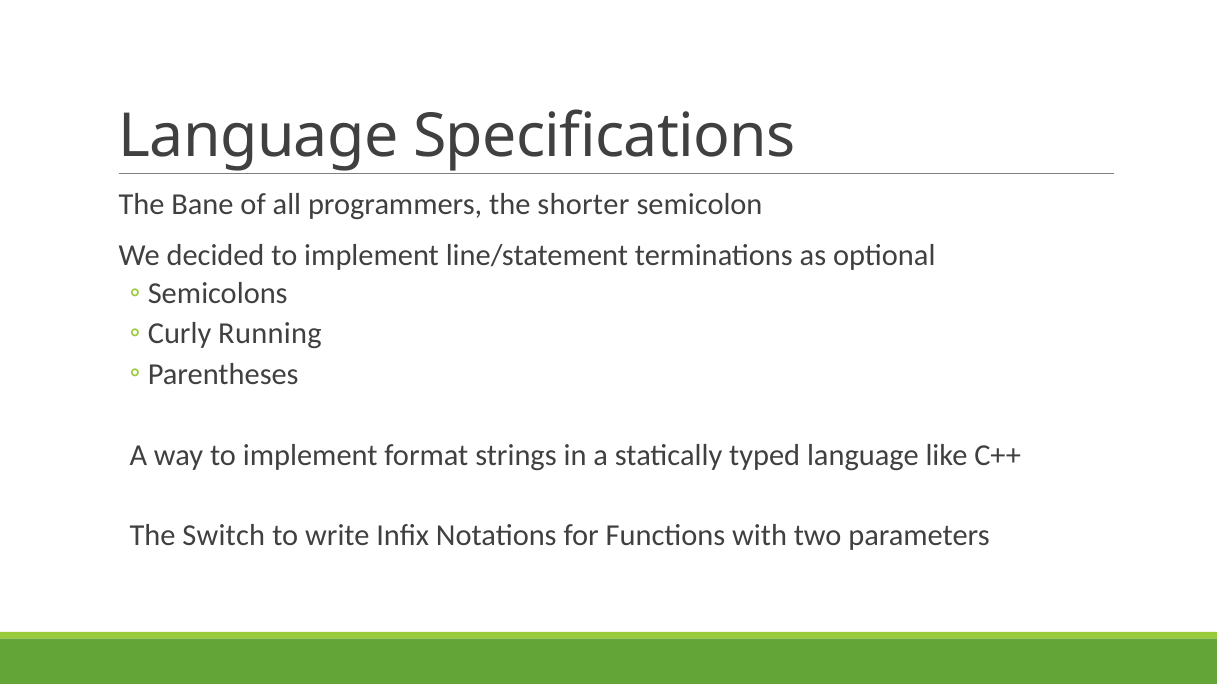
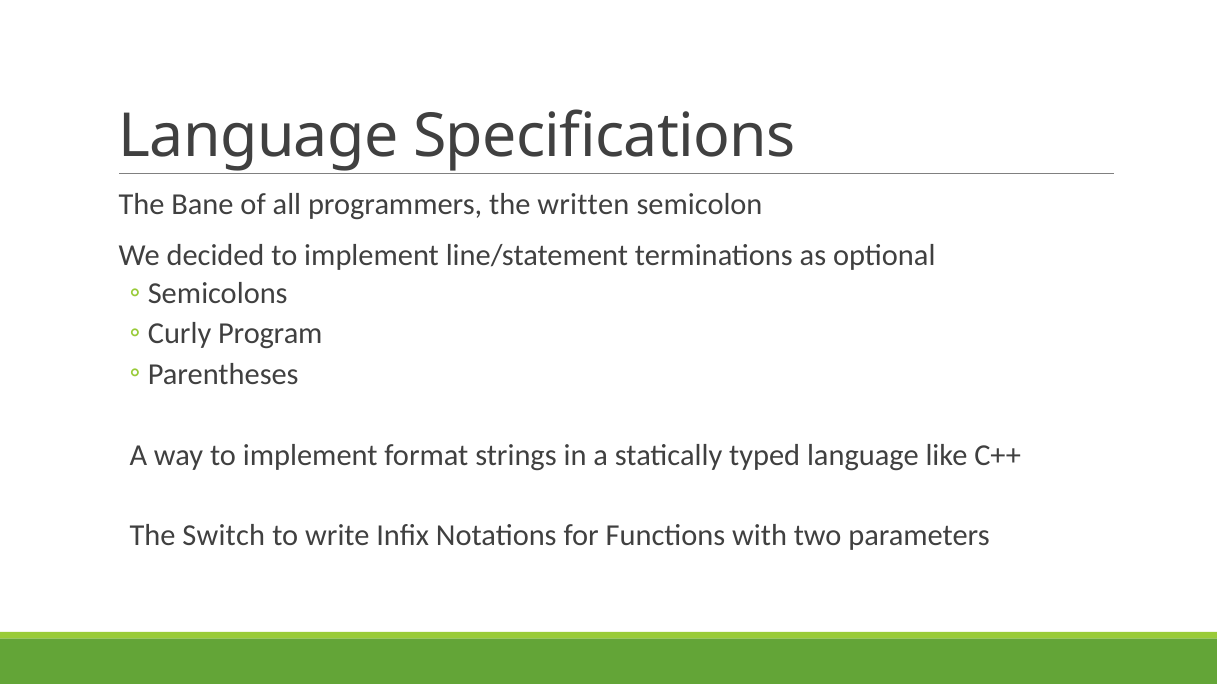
shorter: shorter -> written (583, 205)
Running: Running -> Program (270, 334)
